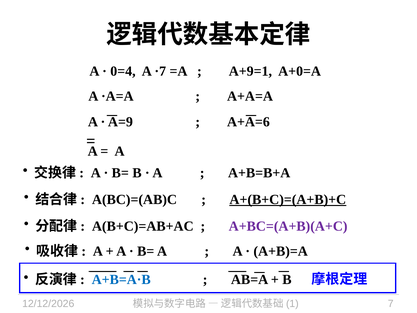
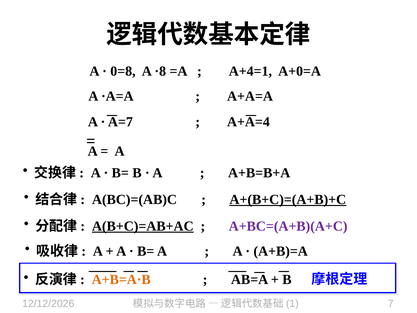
0=4: 0=4 -> 0=8 (123, 71)
·7: ·7 -> ·8 (160, 71)
A+9=1: A+9=1 -> A+4=1 (250, 71)
A=9: A=9 -> A=7 (120, 122)
A+A=6: A+A=6 -> A+A=4 (248, 122)
A(B+C)=AB+AC underline: none -> present (143, 226)
A+B=A·B colour: blue -> orange (121, 280)
